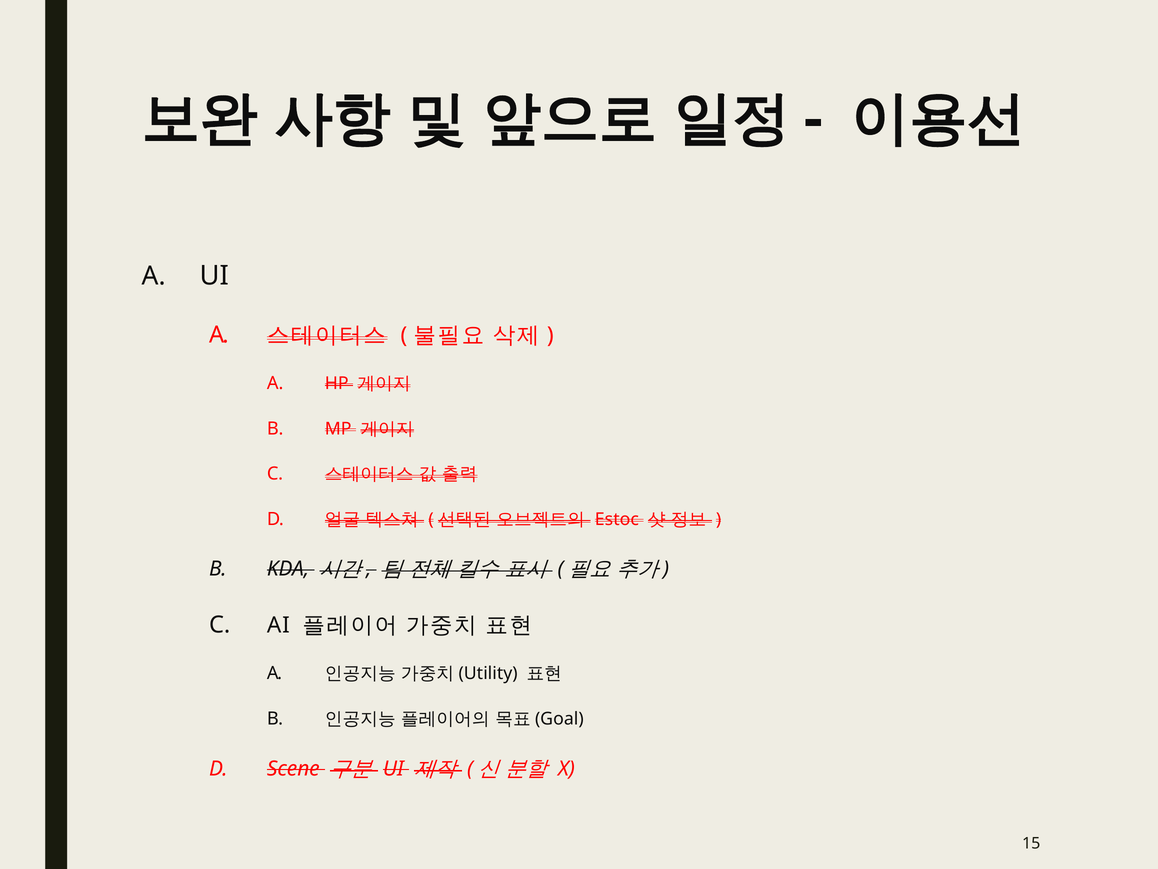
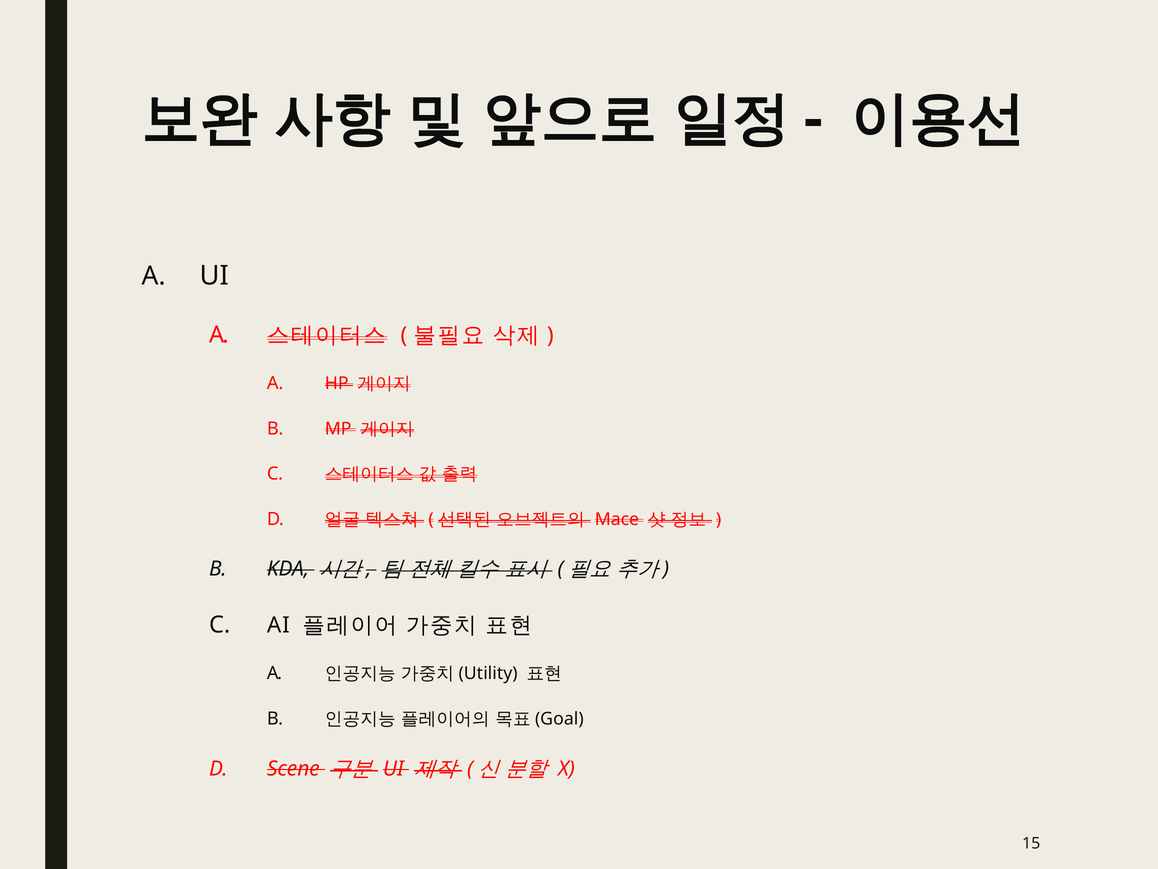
Estoc: Estoc -> Mace (617, 519)
